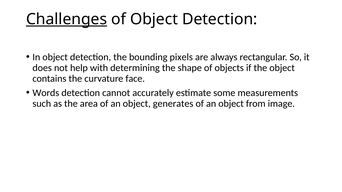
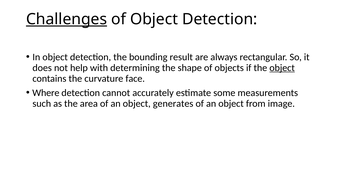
pixels: pixels -> result (181, 57)
object underline: none -> present (282, 68)
Words: Words -> Where (46, 93)
